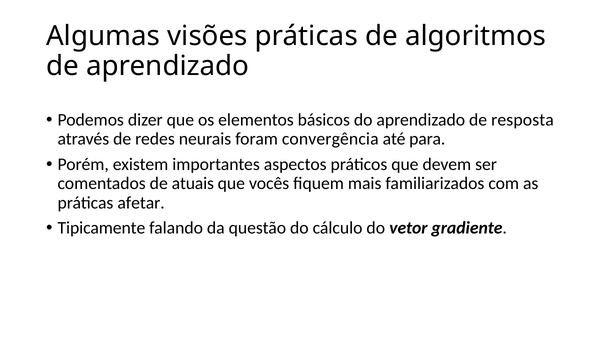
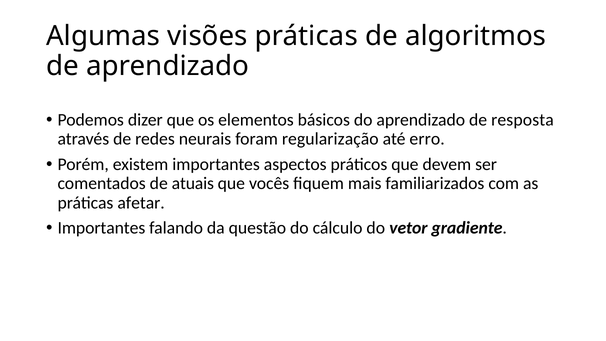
convergência: convergência -> regularização (330, 139)
para: para -> erro (427, 139)
Tipicamente: Tipicamente -> Importantes (101, 228)
